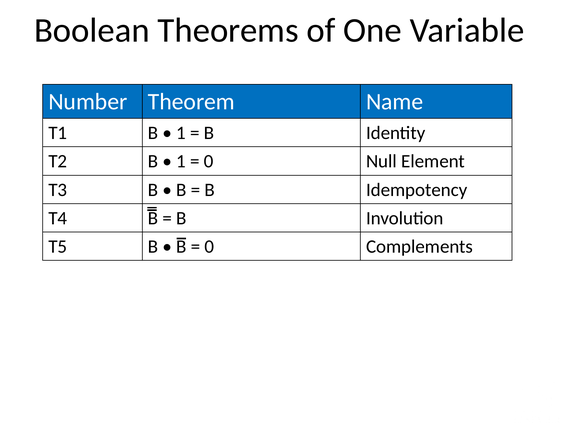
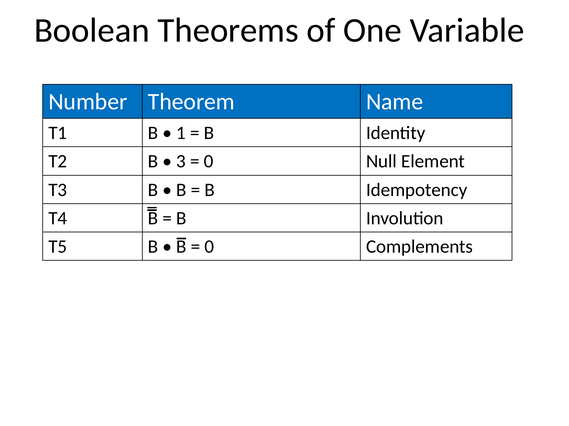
1: 1 -> 3 (181, 162)
